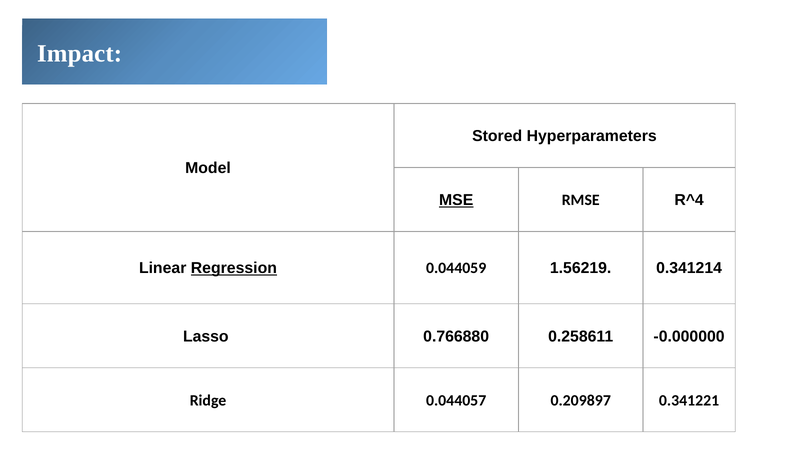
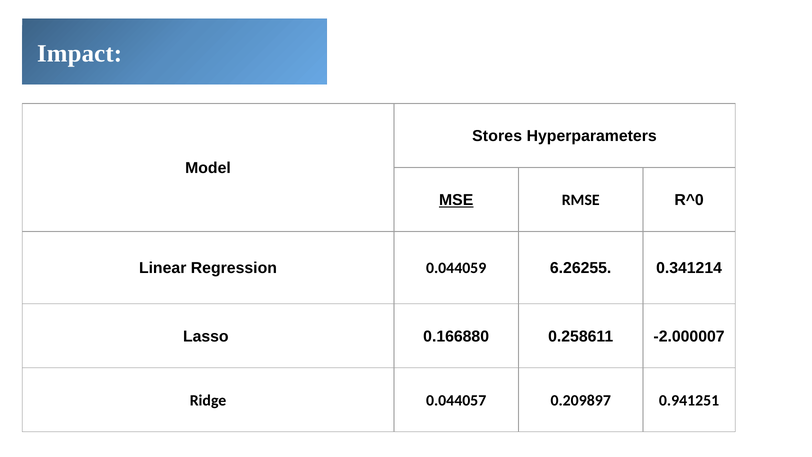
Stored: Stored -> Stores (497, 136)
R^4: R^4 -> R^0 (689, 200)
Regression underline: present -> none (234, 268)
1.56219: 1.56219 -> 6.26255 (581, 268)
0.766880: 0.766880 -> 0.166880 (456, 336)
-0.000000: -0.000000 -> -2.000007 (689, 336)
0.341221: 0.341221 -> 0.941251 (689, 400)
